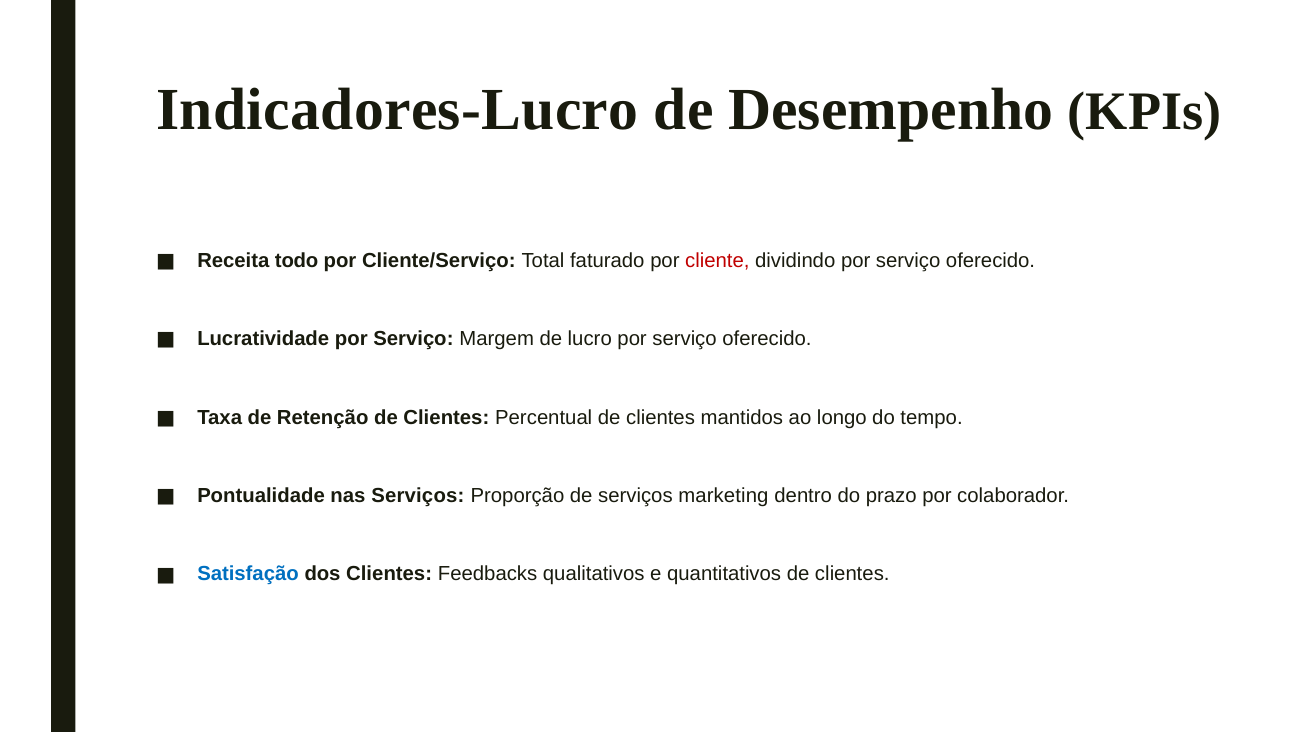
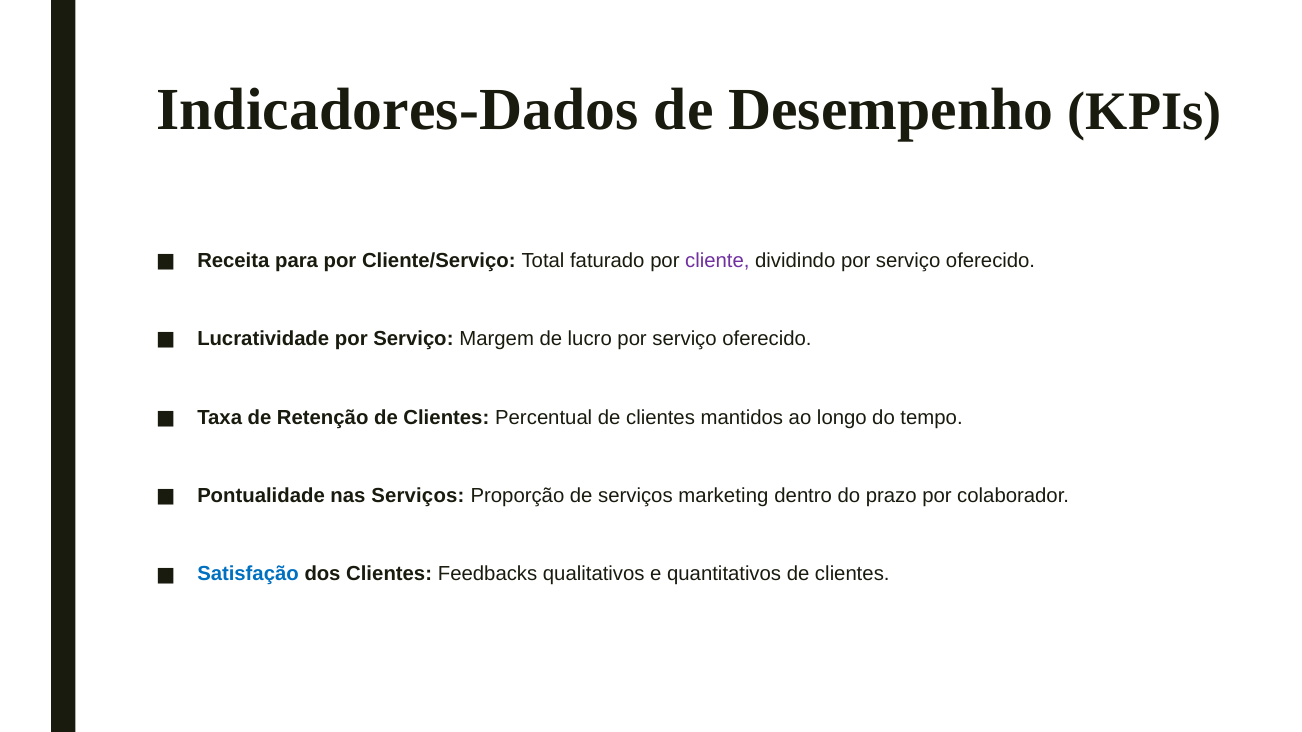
Indicadores-Lucro: Indicadores-Lucro -> Indicadores-Dados (398, 109)
todo: todo -> para (297, 261)
cliente colour: red -> purple (717, 261)
